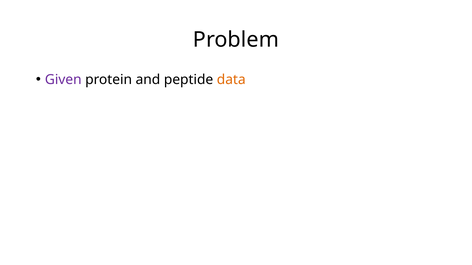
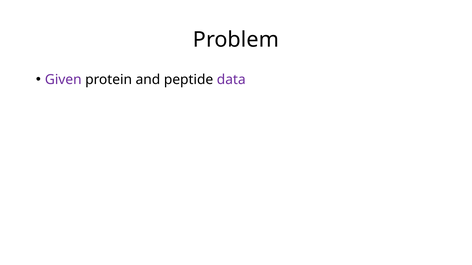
data colour: orange -> purple (231, 80)
